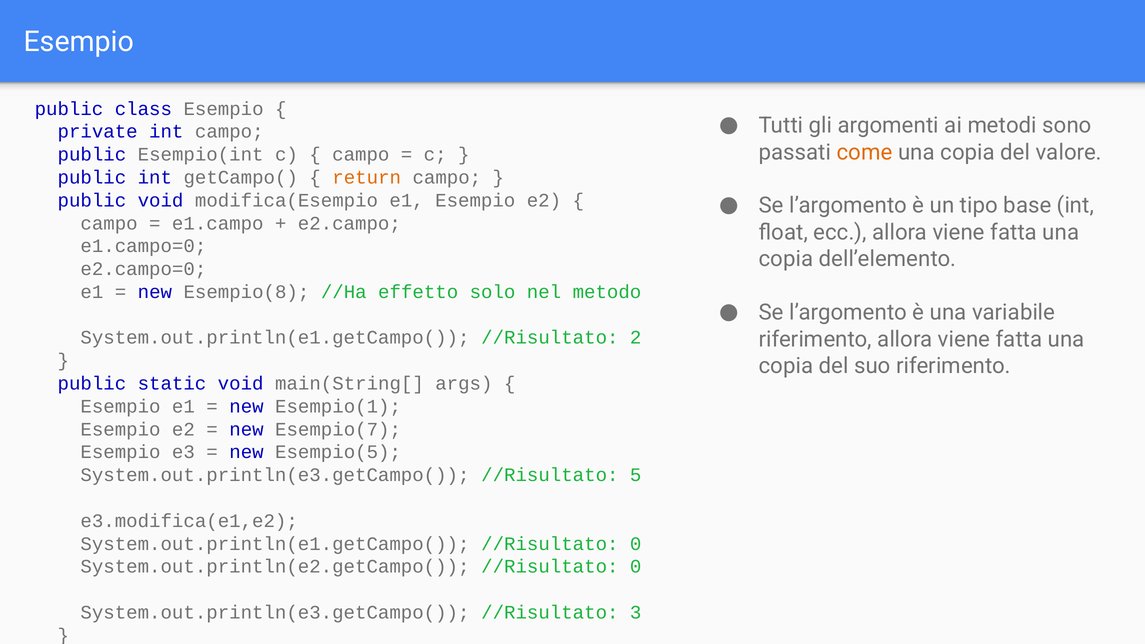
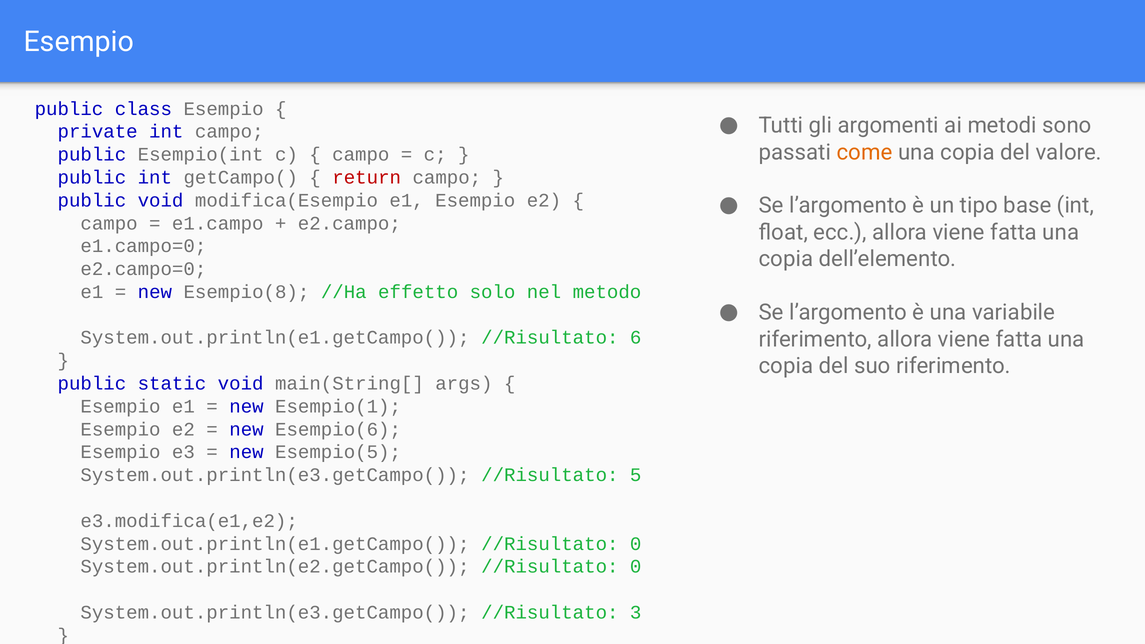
return colour: orange -> red (367, 177)
2: 2 -> 6 (636, 338)
Esempio(7: Esempio(7 -> Esempio(6 (338, 429)
